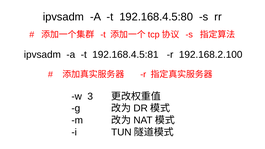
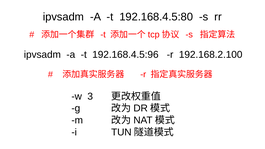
192.168.4.5:81: 192.168.4.5:81 -> 192.168.4.5:96 (125, 55)
